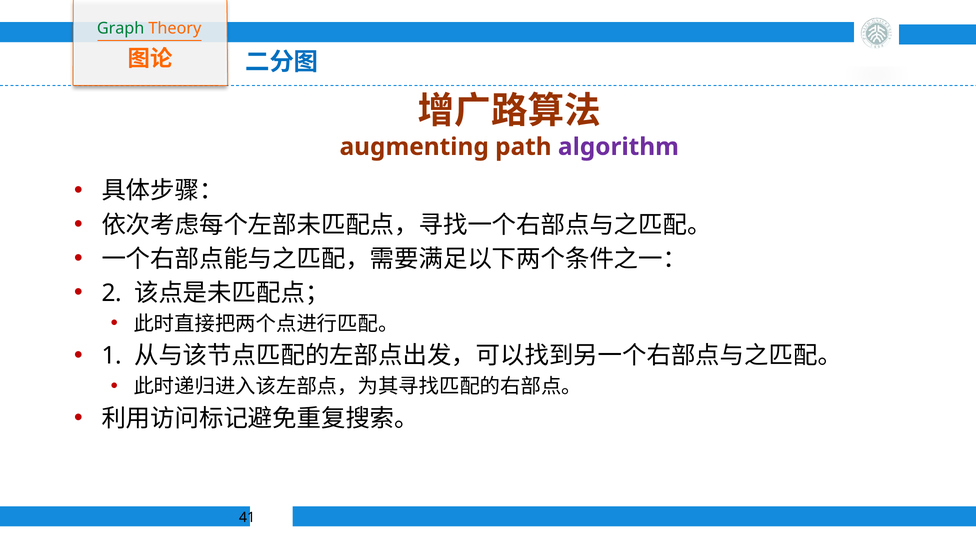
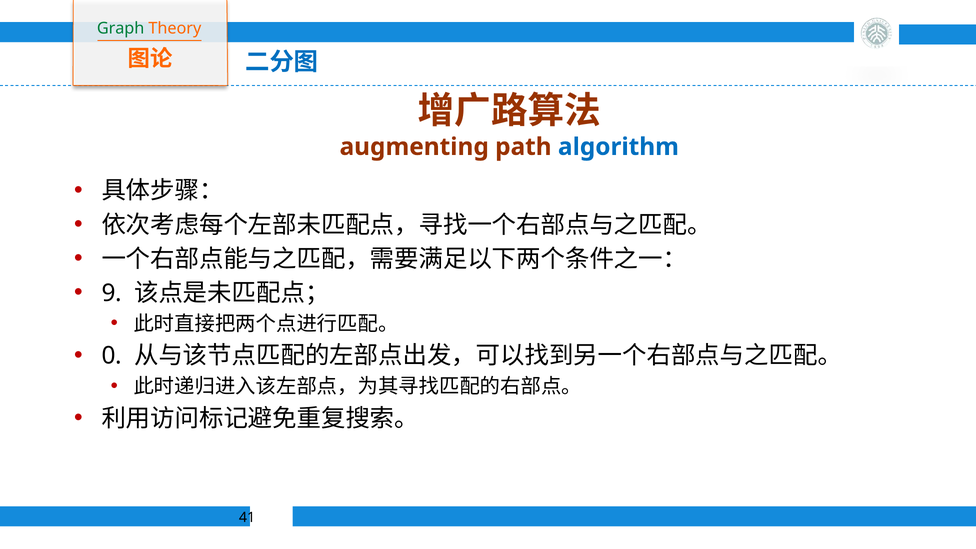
algorithm colour: purple -> blue (618, 147)
2: 2 -> 9 (112, 293)
1: 1 -> 0 (112, 356)
